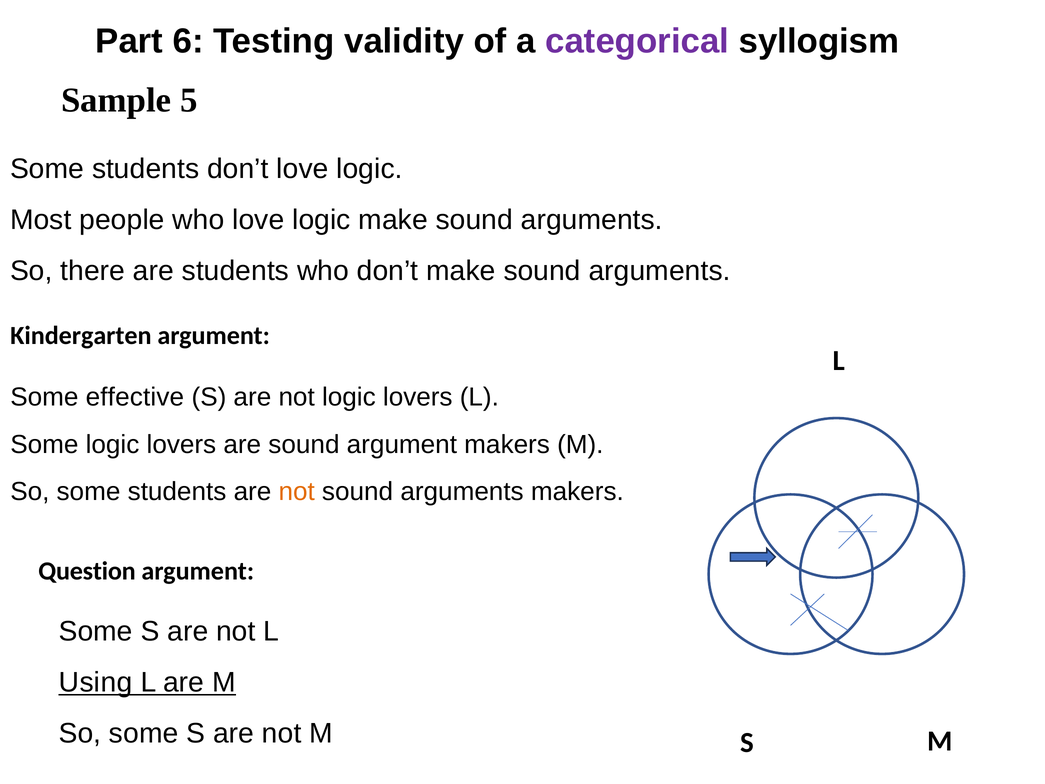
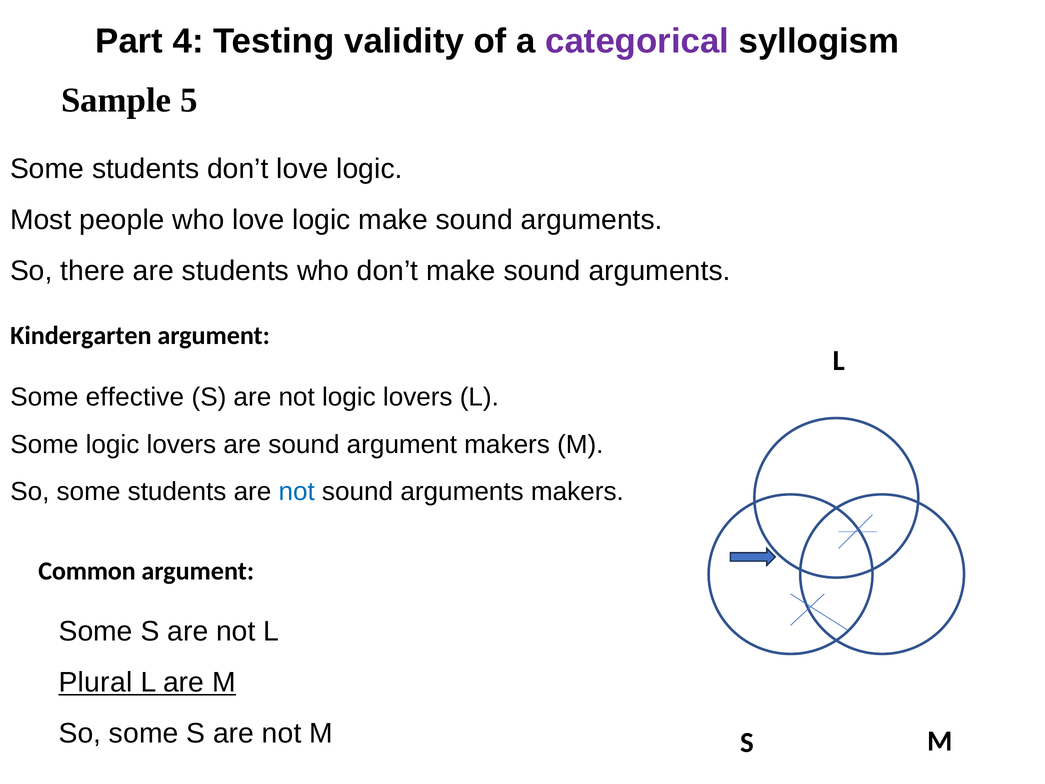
6: 6 -> 4 (188, 41)
not colour: orange -> blue (297, 491)
Question: Question -> Common (87, 571)
Using: Using -> Plural (96, 682)
